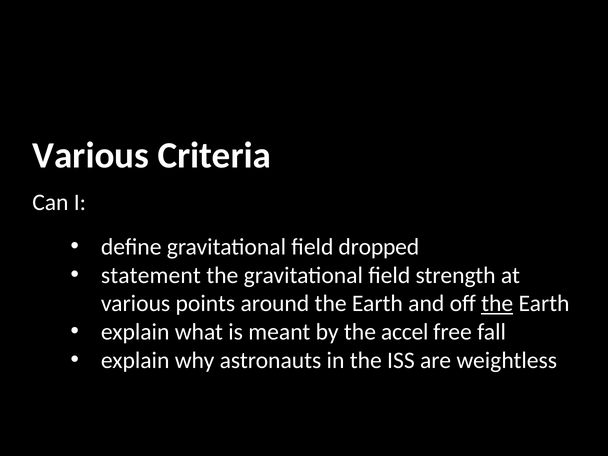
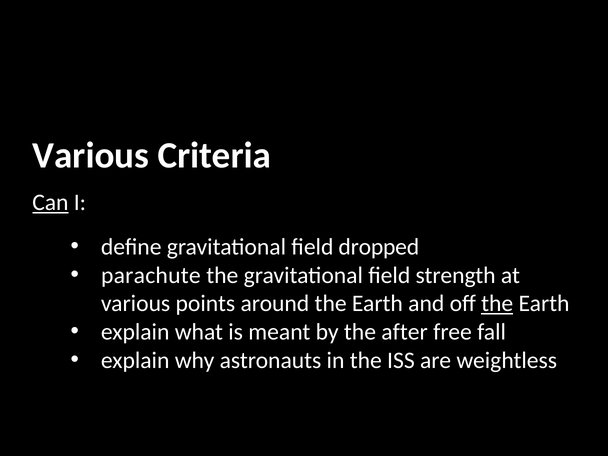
Can underline: none -> present (50, 202)
statement: statement -> parachute (151, 275)
accel: accel -> after (405, 332)
